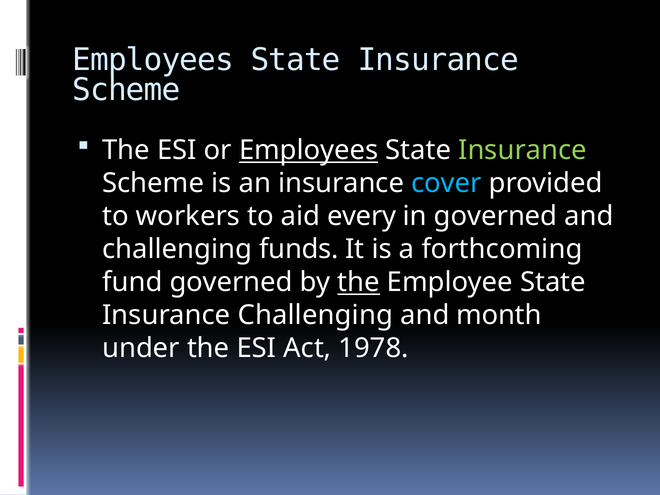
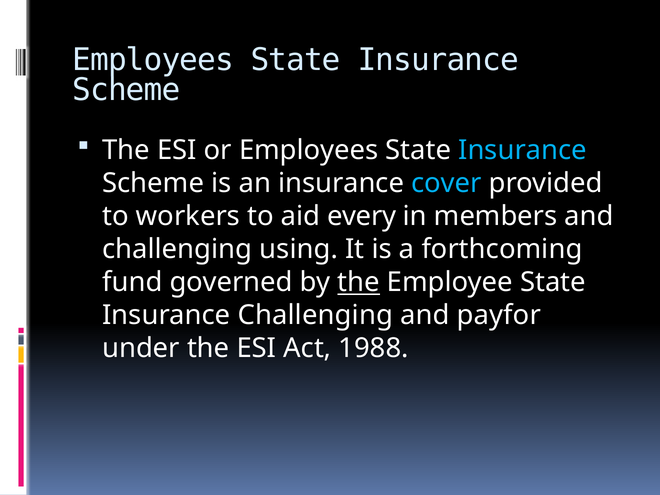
Employees underline: present -> none (309, 150)
Insurance colour: light green -> light blue (523, 150)
in governed: governed -> members (496, 216)
funds: funds -> using (299, 249)
month: month -> payfor (499, 315)
1978: 1978 -> 1988 (374, 348)
